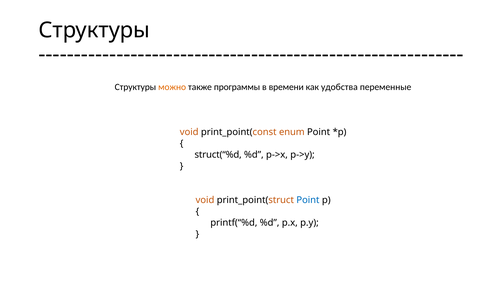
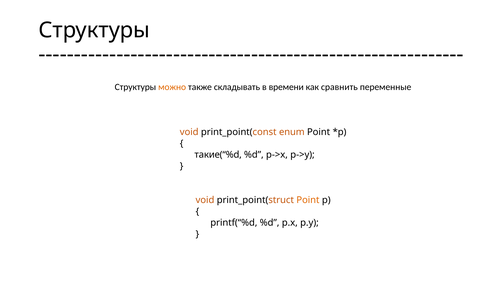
программы: программы -> складывать (237, 87)
удобства: удобства -> сравнить (339, 87)
struct(“%d: struct(“%d -> такие(“%d (218, 155)
Point colour: blue -> orange (308, 200)
